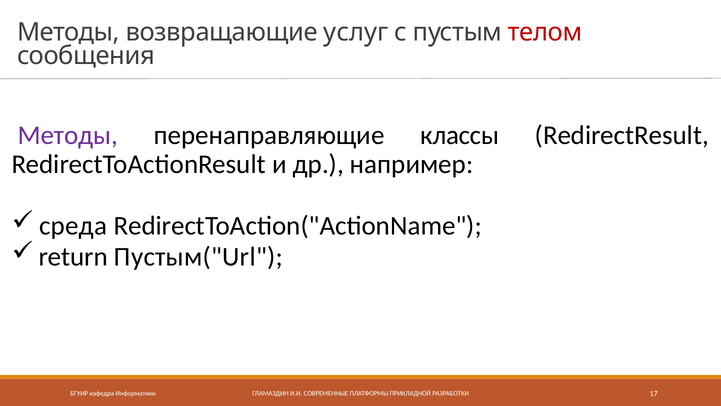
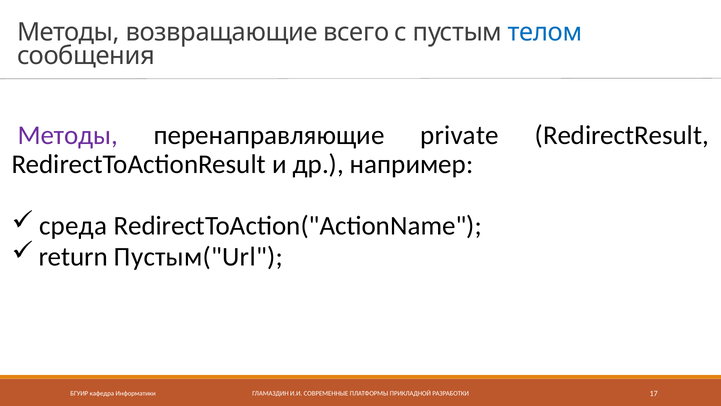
услуг: услуг -> всего (356, 32)
телом colour: red -> blue (545, 32)
классы: классы -> private (460, 135)
